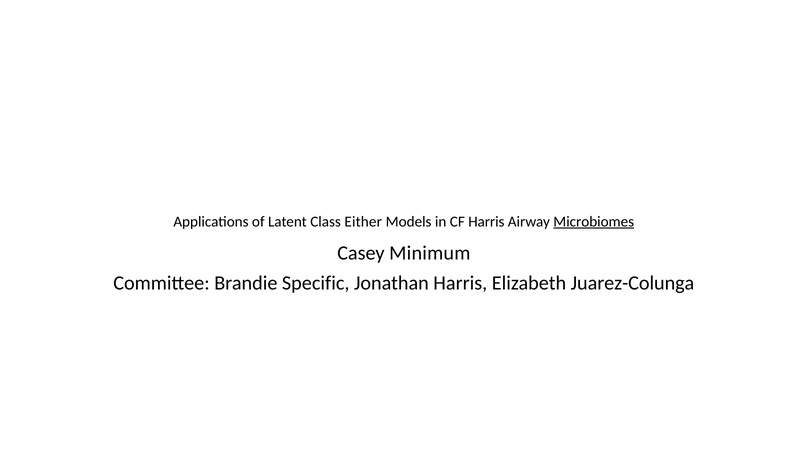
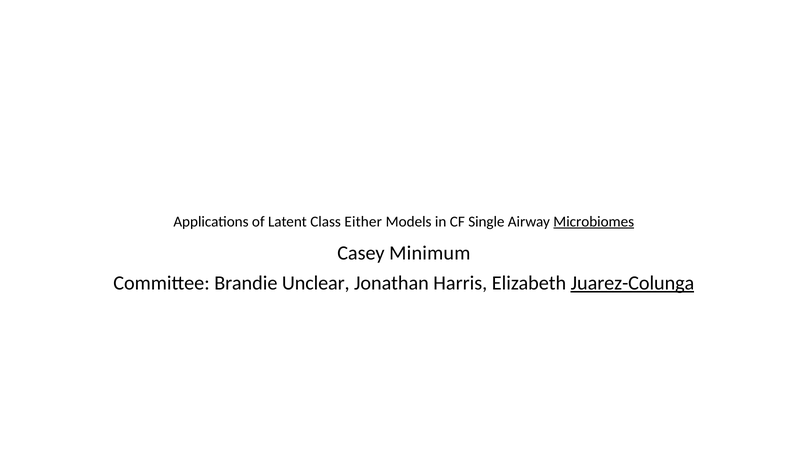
CF Harris: Harris -> Single (486, 221)
Specific: Specific -> Unclear (316, 283)
Juarez-Colunga underline: none -> present (633, 283)
